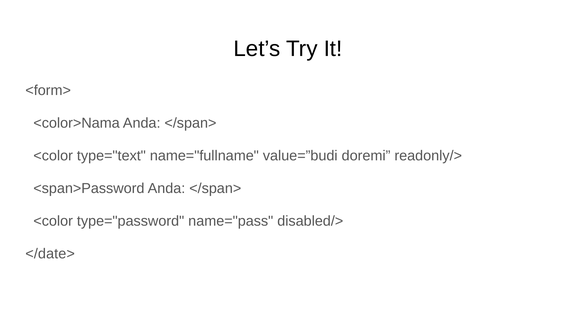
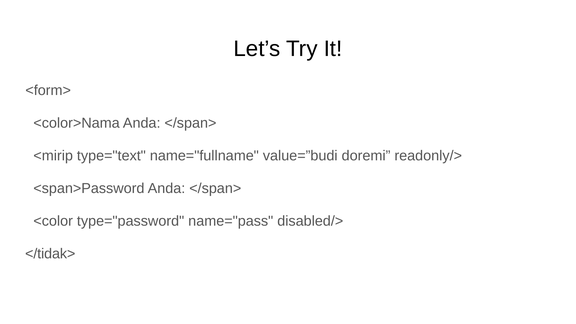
<color: <color -> <mirip (53, 156)
</date>: </date> -> </tidak> (50, 254)
